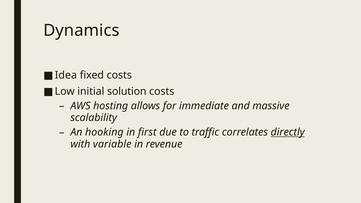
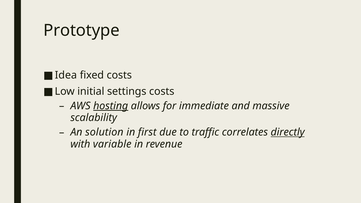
Dynamics: Dynamics -> Prototype (81, 30)
solution: solution -> settings (127, 91)
hosting underline: none -> present (111, 106)
hooking: hooking -> solution (104, 132)
